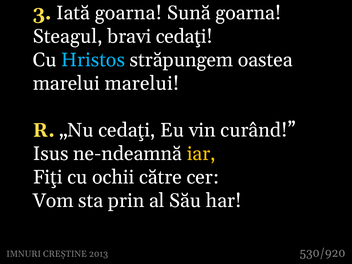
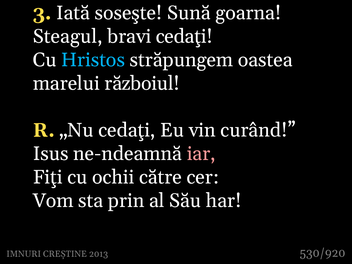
Iată goarna: goarna -> soseşte (129, 13)
marelui marelui: marelui -> războiul (142, 83)
iar colour: yellow -> pink (201, 154)
